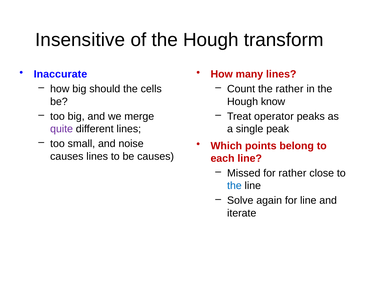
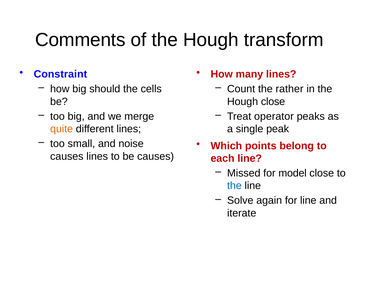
Insensitive: Insensitive -> Comments (80, 40)
Inaccurate: Inaccurate -> Constraint (60, 74)
Hough know: know -> close (273, 101)
quite colour: purple -> orange (62, 129)
for rather: rather -> model (293, 173)
